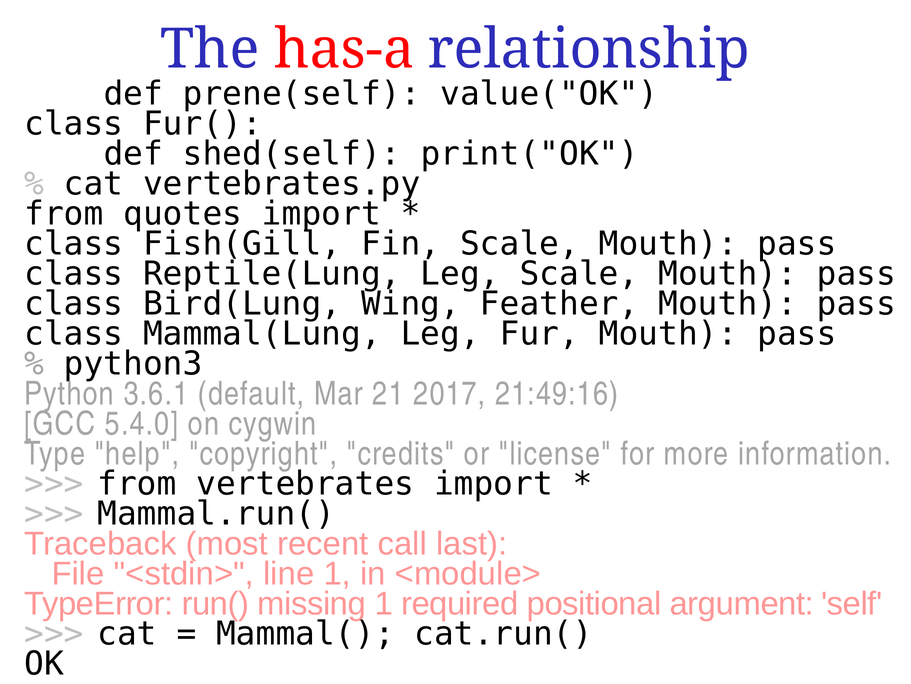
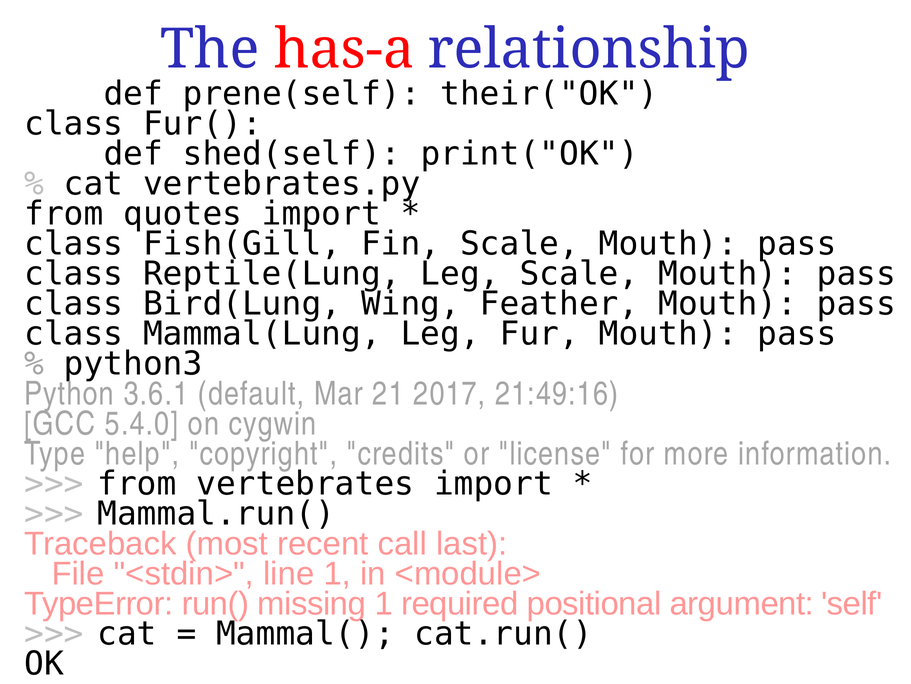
value("OK: value("OK -> their("OK (549, 94)
